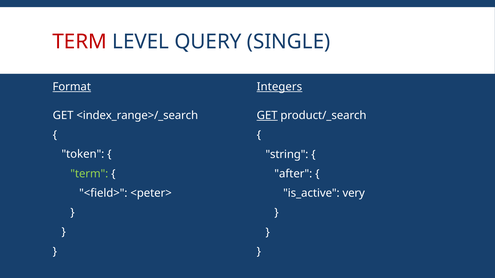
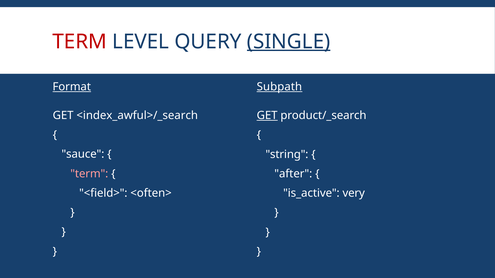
SINGLE underline: none -> present (289, 42)
Integers: Integers -> Subpath (279, 87)
<index_range>/_search: <index_range>/_search -> <index_awful>/_search (137, 116)
token: token -> sauce (83, 154)
term colour: light green -> pink (89, 174)
<peter>: <peter> -> <often> (151, 193)
